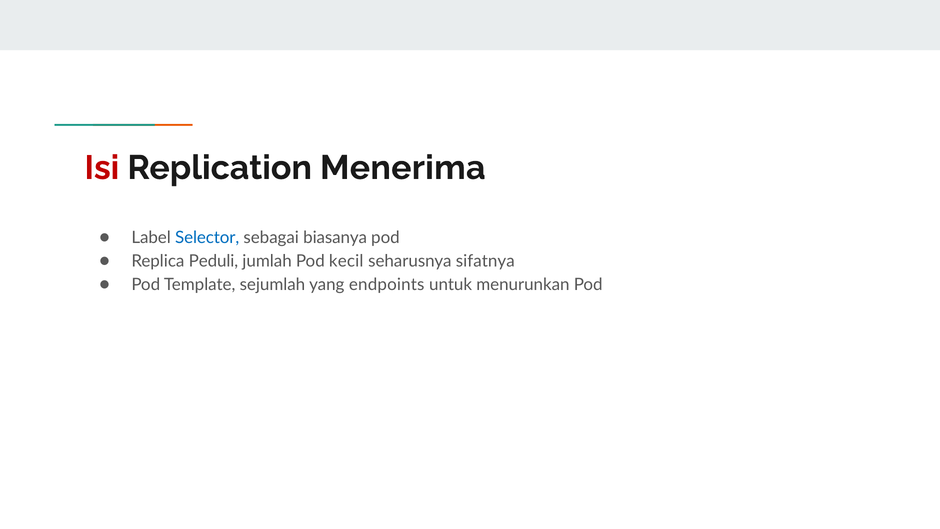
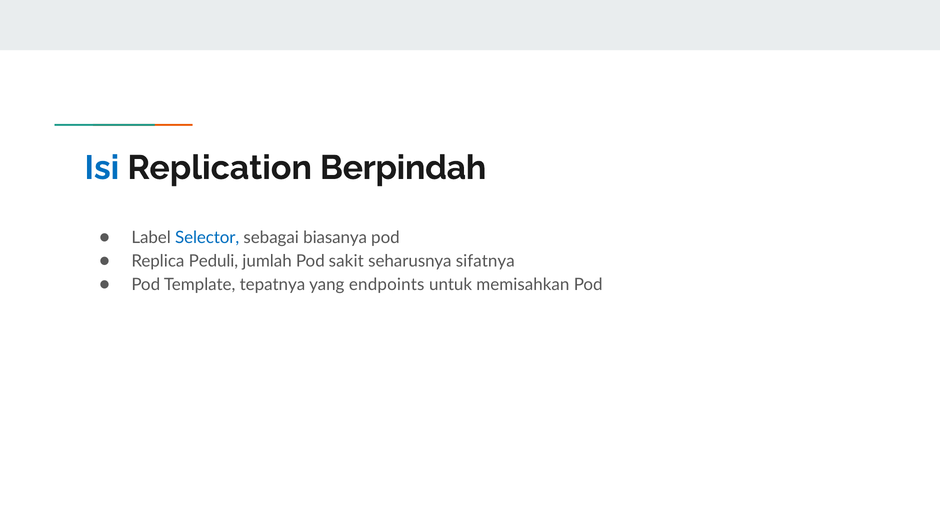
Isi colour: red -> blue (102, 168)
Menerima: Menerima -> Berpindah (403, 168)
kecil: kecil -> sakit (346, 261)
sejumlah: sejumlah -> tepatnya (272, 284)
menurunkan: menurunkan -> memisahkan (523, 284)
